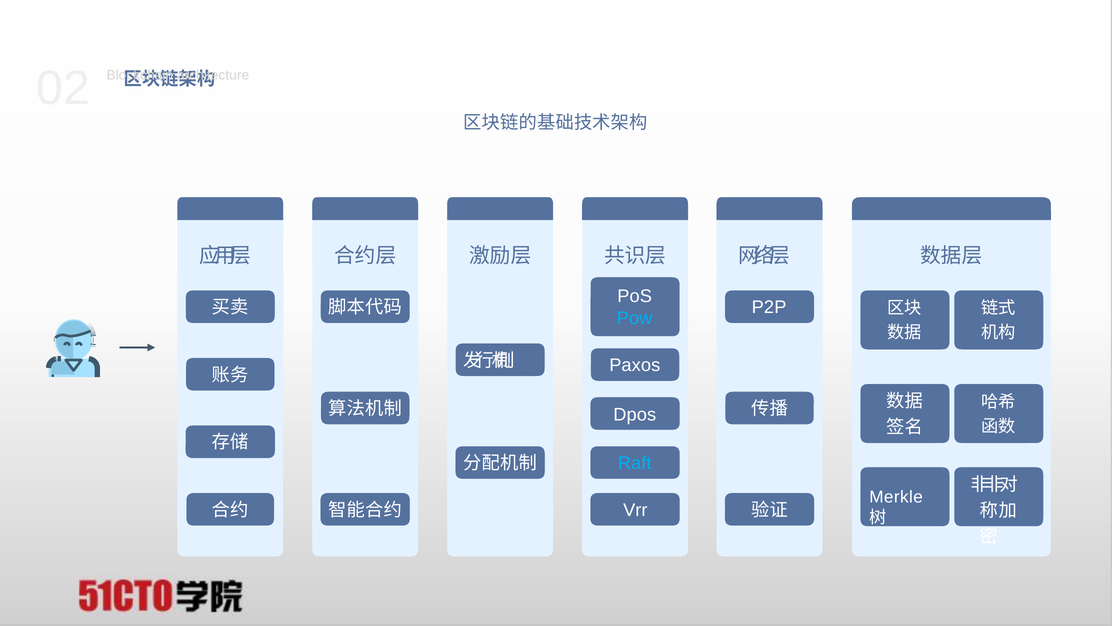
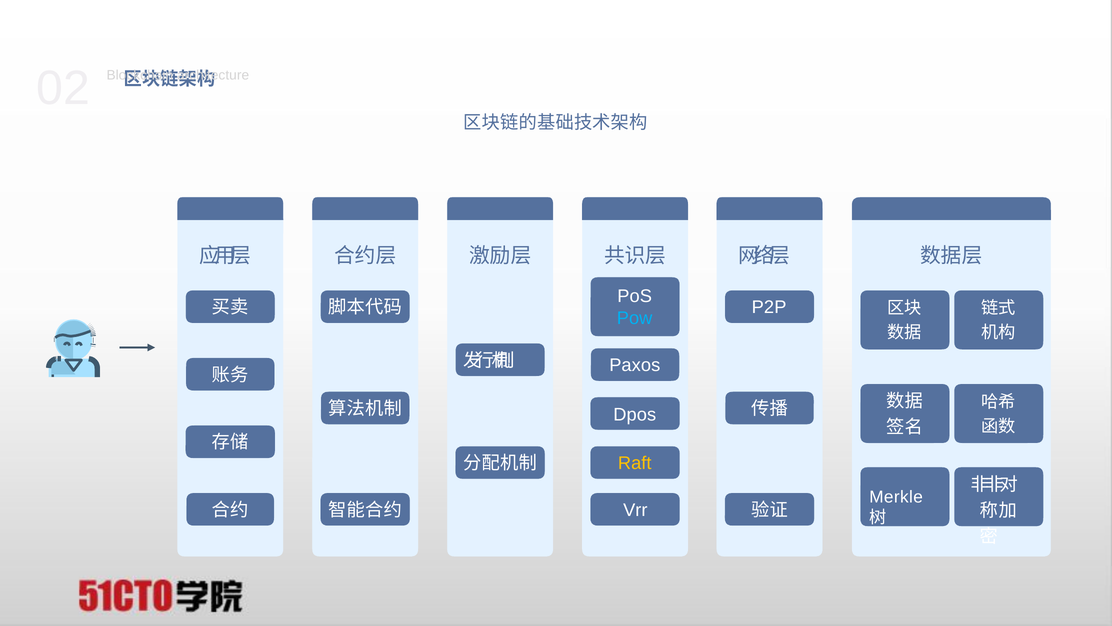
Raft colour: light blue -> yellow (635, 463)
